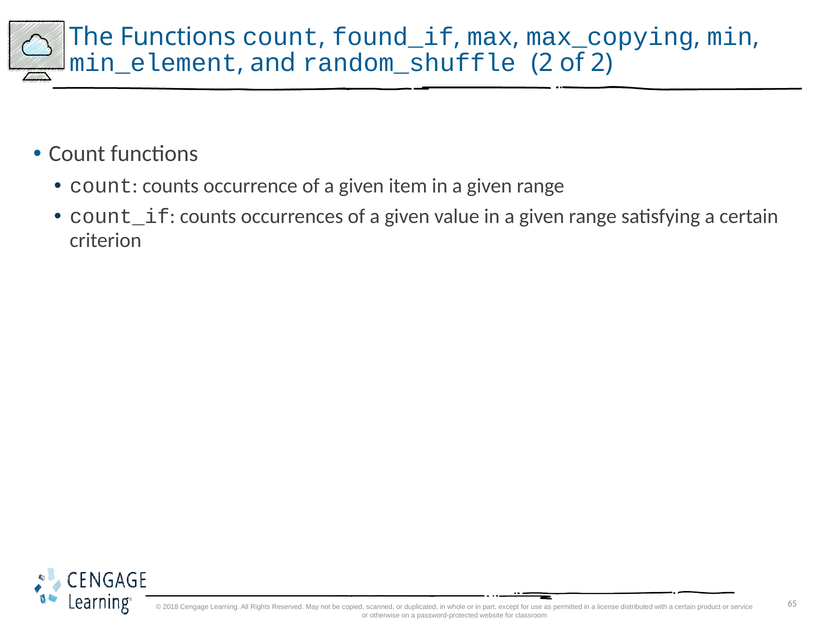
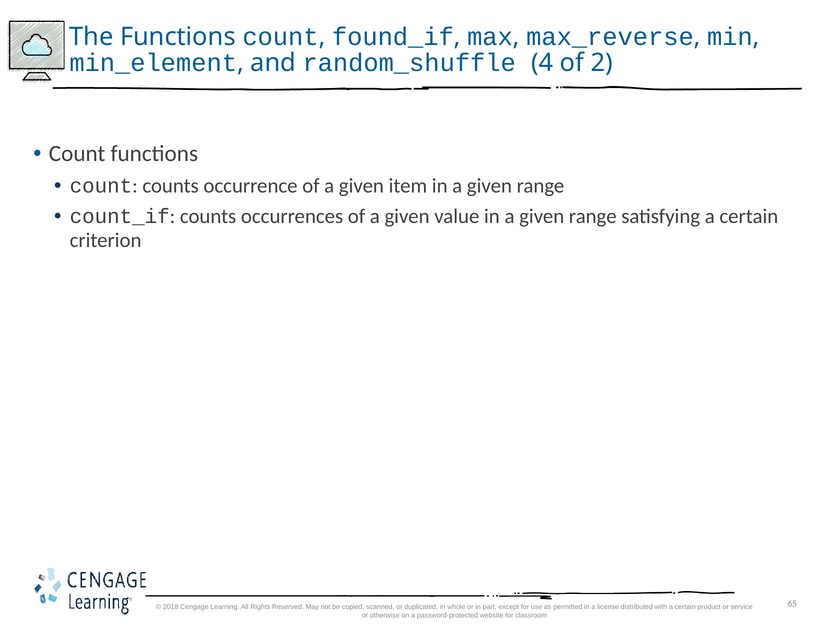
max_copying: max_copying -> max_reverse (610, 37)
random_shuffle 2: 2 -> 4 (542, 63)
